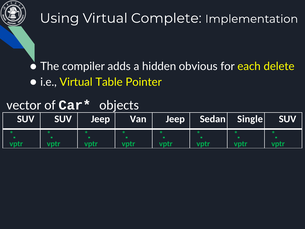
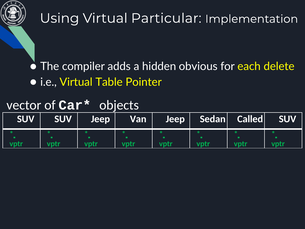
Complete: Complete -> Particular (166, 18)
Single: Single -> Called (250, 119)
